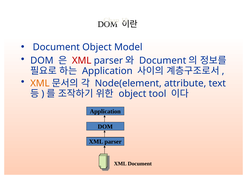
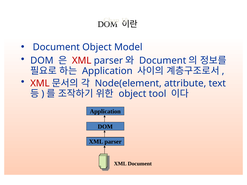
XML colour: orange -> red (40, 83)
